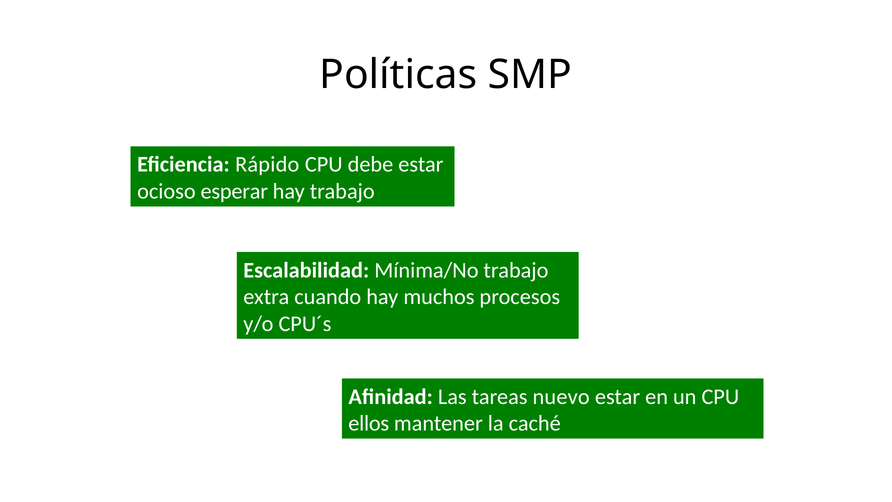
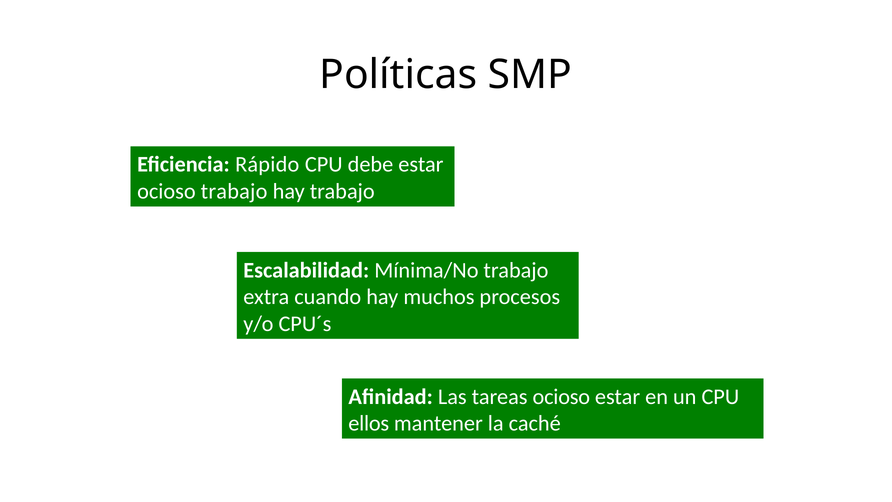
ocioso esperar: esperar -> trabajo (234, 191)
tareas nuevo: nuevo -> ocioso (561, 396)
